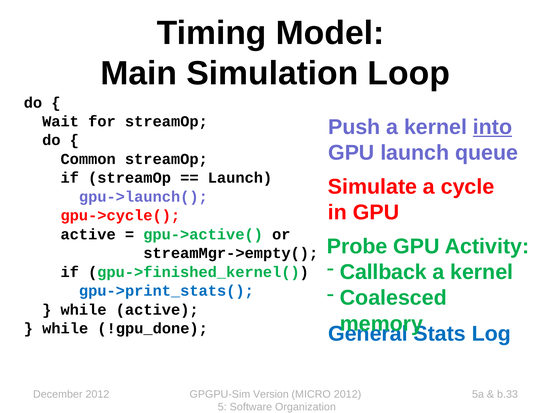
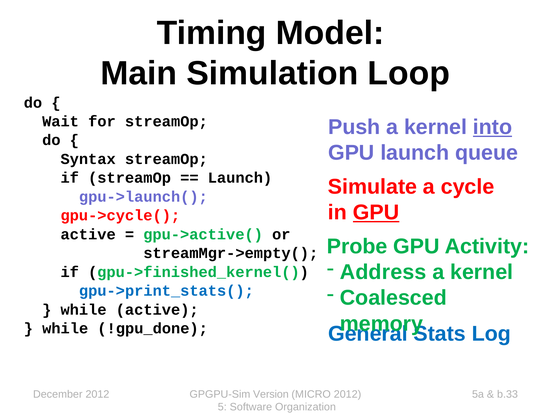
Common: Common -> Syntax (88, 159)
GPU underline: none -> present (376, 213)
Callback: Callback -> Address (383, 272)
